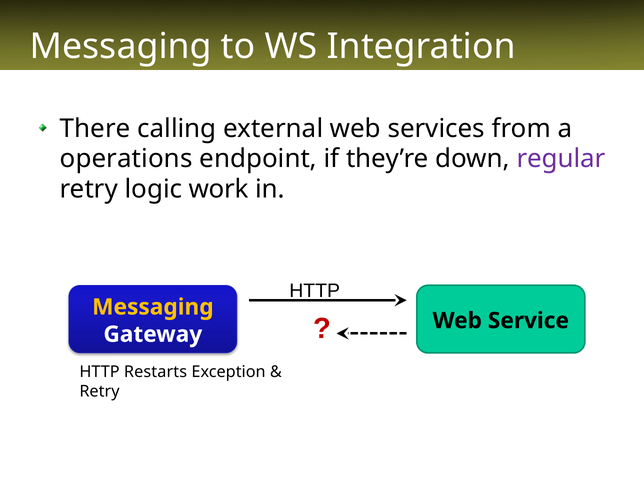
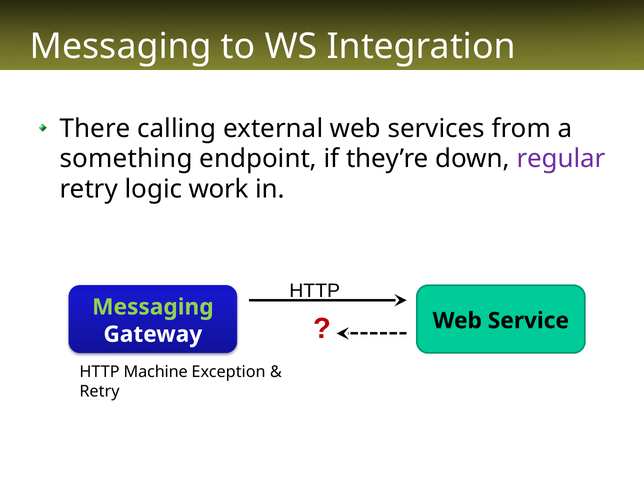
operations: operations -> something (126, 159)
Messaging colour: yellow -> light green (153, 307)
Restarts: Restarts -> Machine (156, 372)
